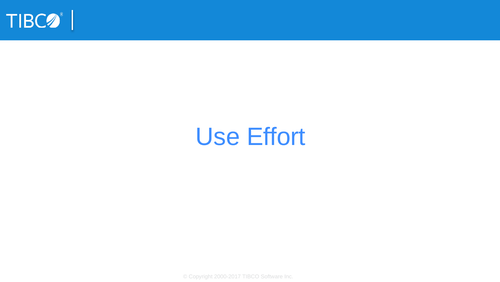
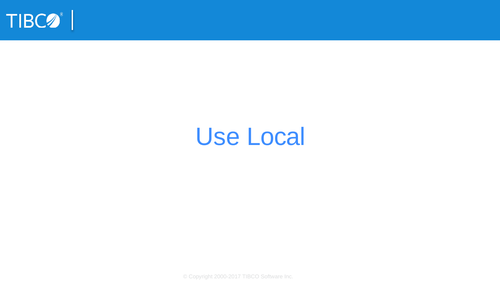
Effort: Effort -> Local (276, 137)
